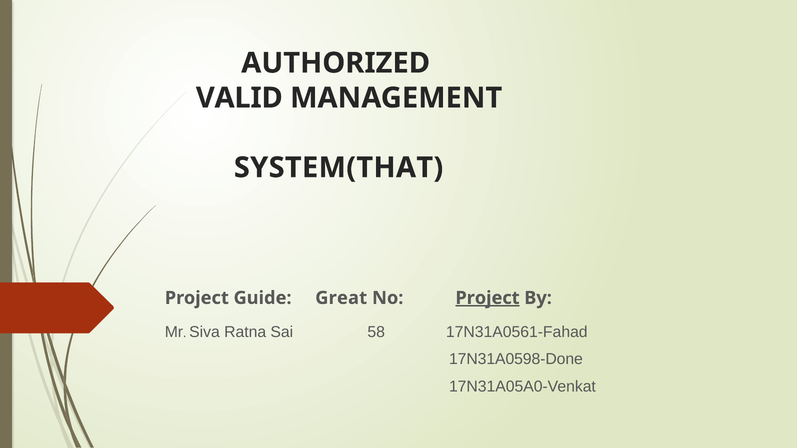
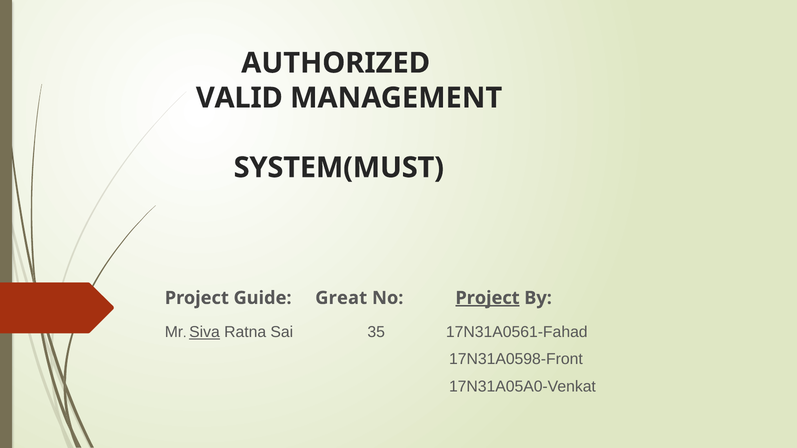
SYSTEM(THAT: SYSTEM(THAT -> SYSTEM(MUST (339, 168)
Siva underline: none -> present (205, 332)
58: 58 -> 35 (376, 332)
17N31A0598-Done: 17N31A0598-Done -> 17N31A0598-Front (516, 360)
